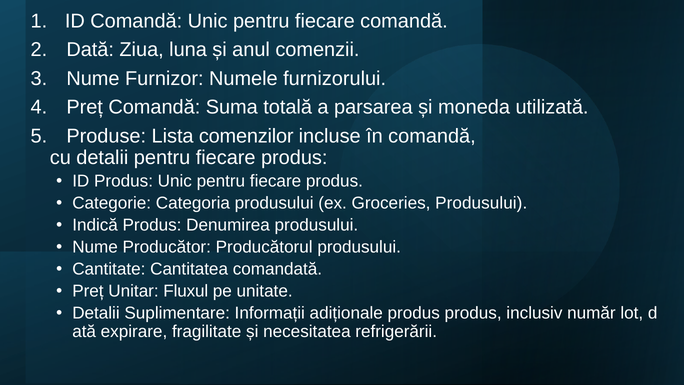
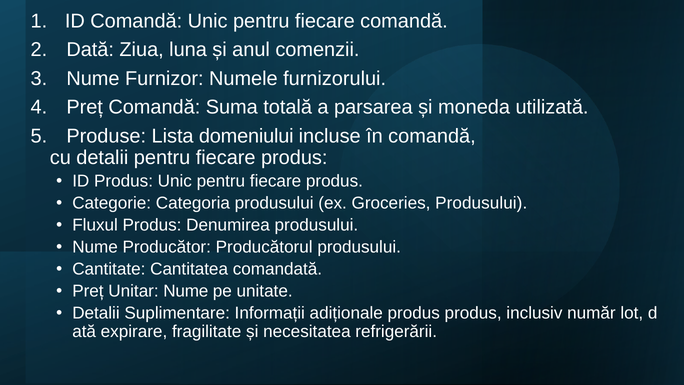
comenzilor: comenzilor -> domeniului (246, 136)
Indică: Indică -> Fluxul (95, 225)
Unitar Fluxul: Fluxul -> Nume (186, 291)
